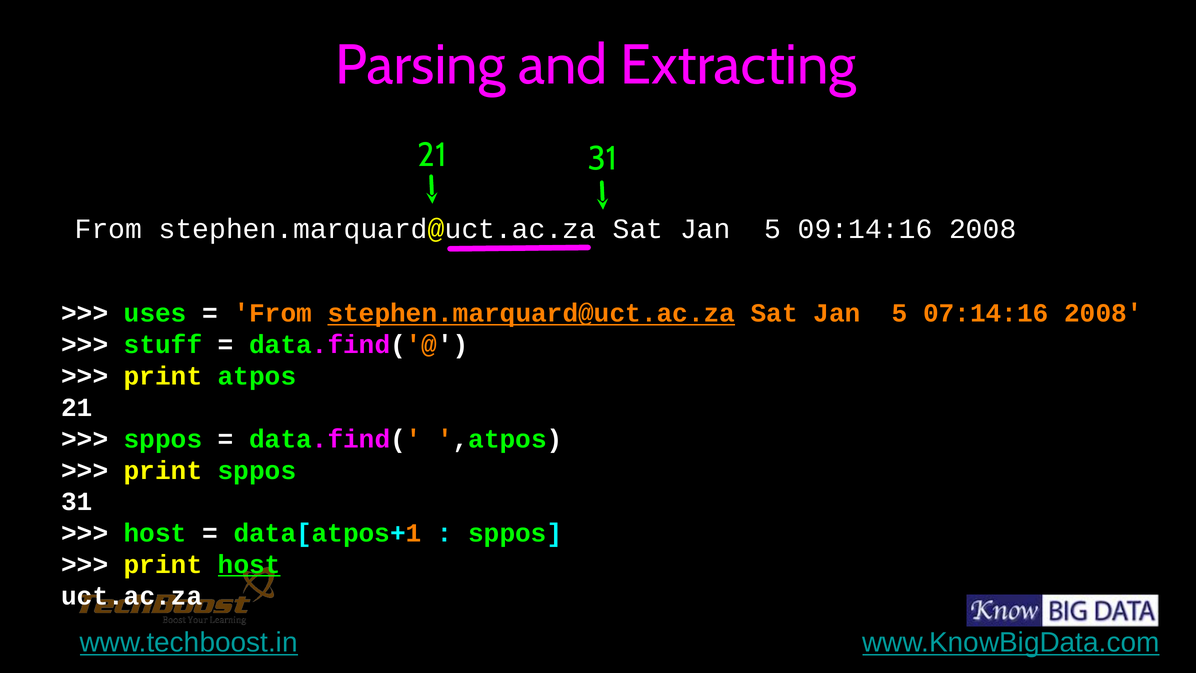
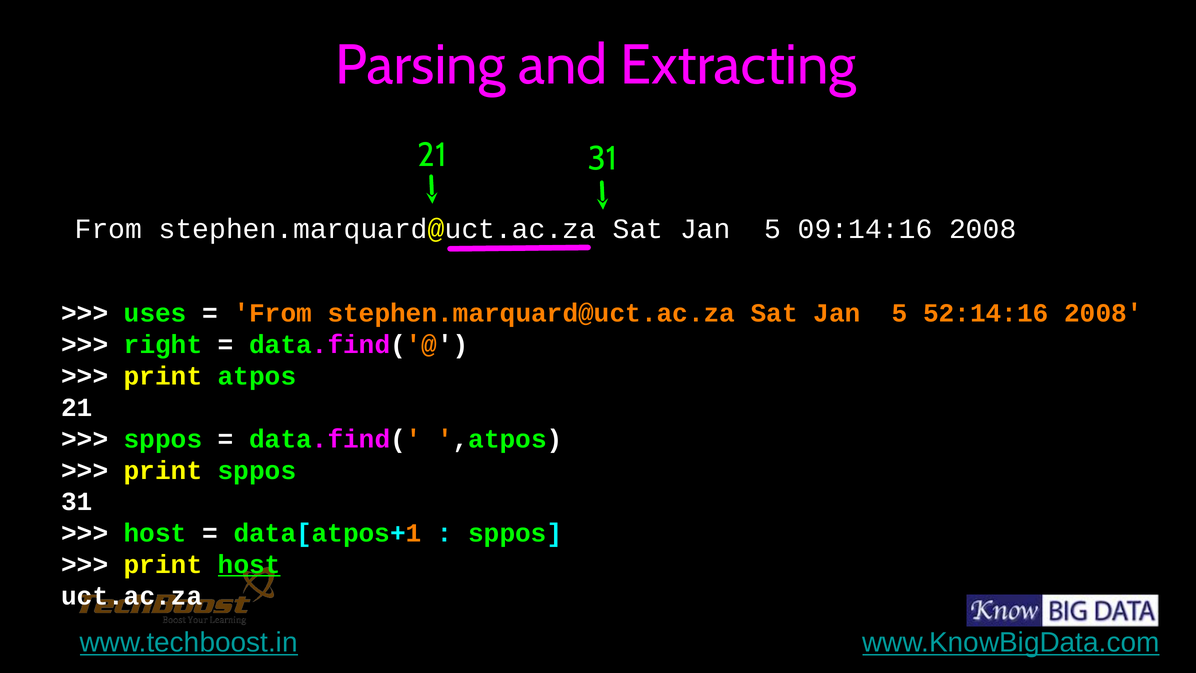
stephen.marquard@uct.ac.za underline: present -> none (531, 313)
07:14:16: 07:14:16 -> 52:14:16 (986, 313)
stuff: stuff -> right (163, 345)
